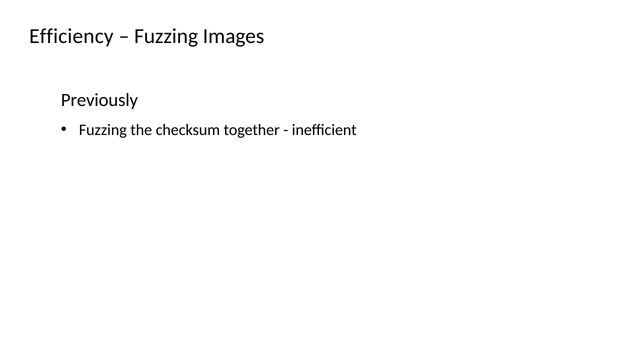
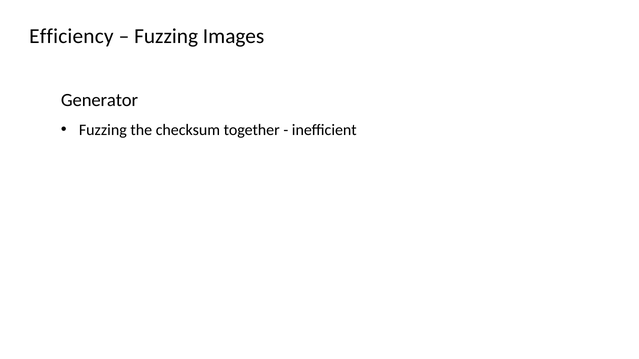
Previously: Previously -> Generator (100, 100)
